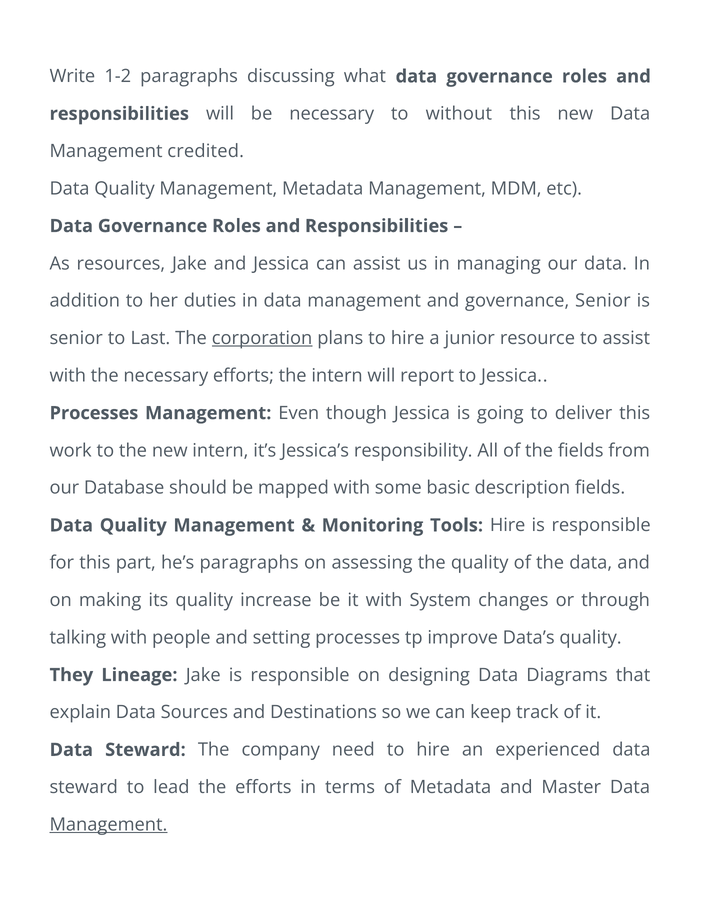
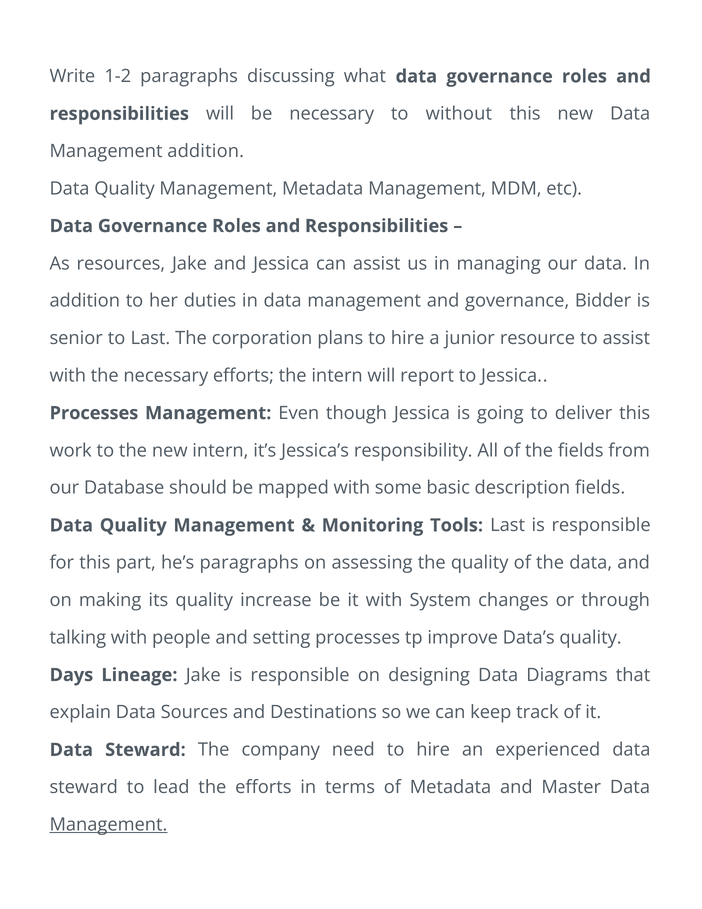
Management credited: credited -> addition (206, 151)
governance Senior: Senior -> Bidder (603, 301)
corporation underline: present -> none (262, 338)
Tools Hire: Hire -> Last (508, 525)
They: They -> Days (71, 675)
